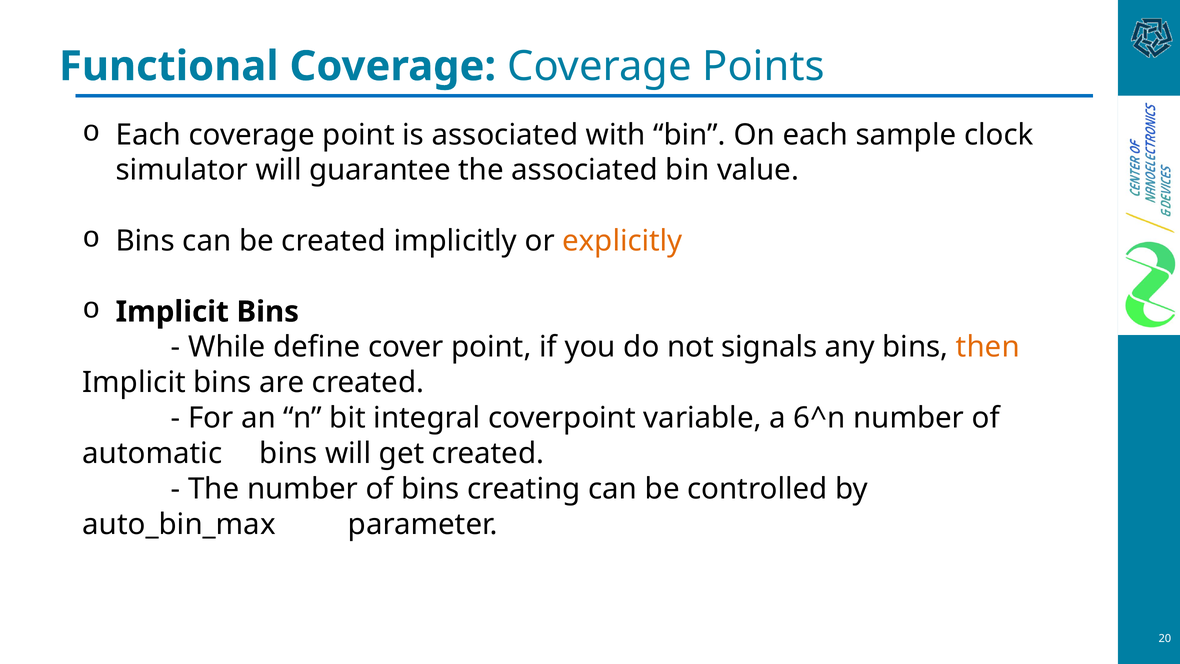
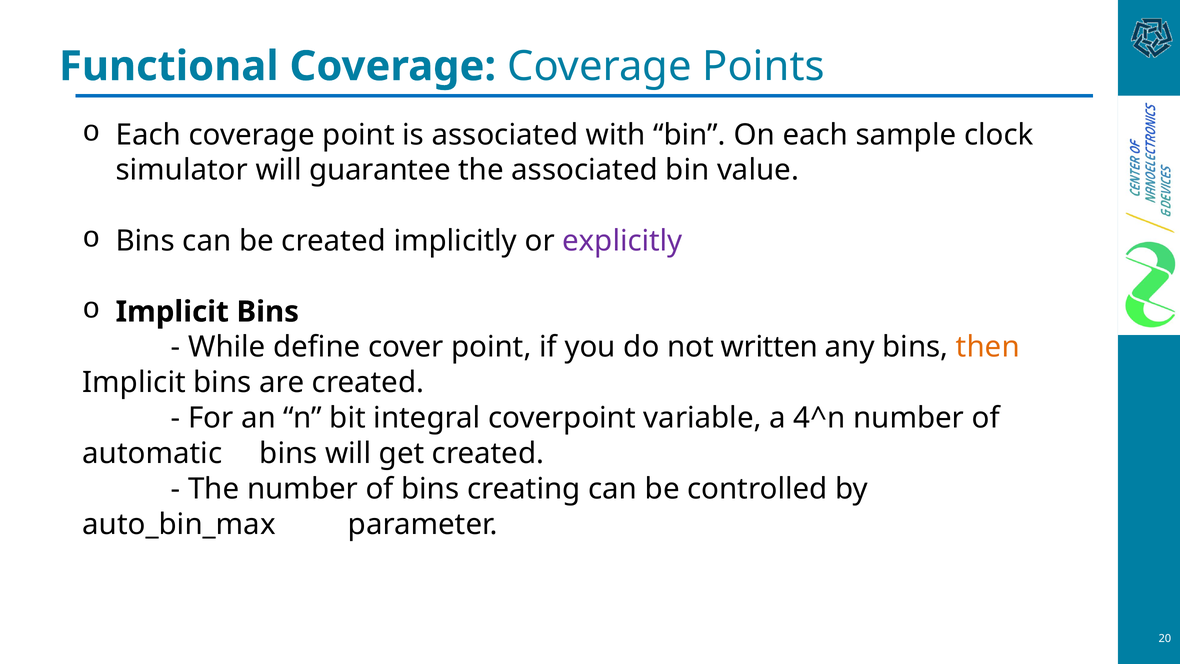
explicitly colour: orange -> purple (622, 241)
signals: signals -> written (769, 347)
6^n: 6^n -> 4^n (819, 418)
